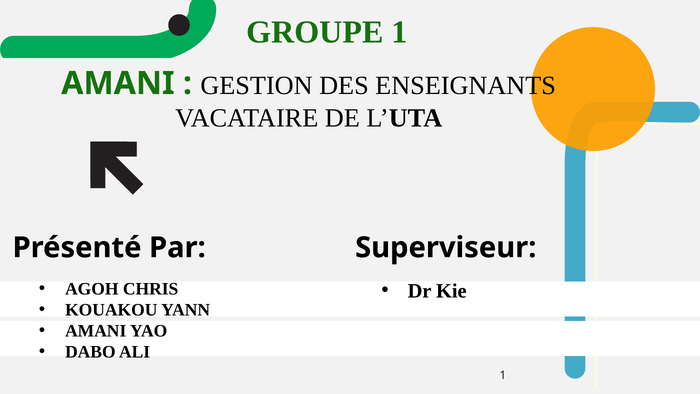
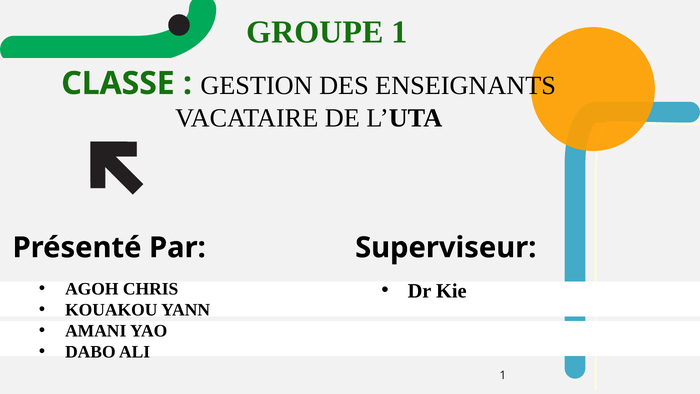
AMANI: AMANI -> CLASSE (118, 83)
